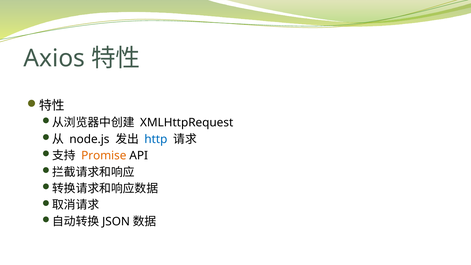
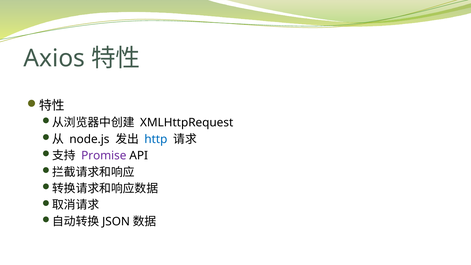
Promise colour: orange -> purple (104, 156)
